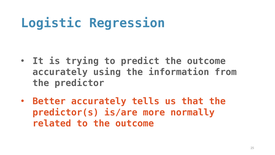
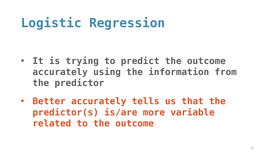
normally: normally -> variable (193, 112)
